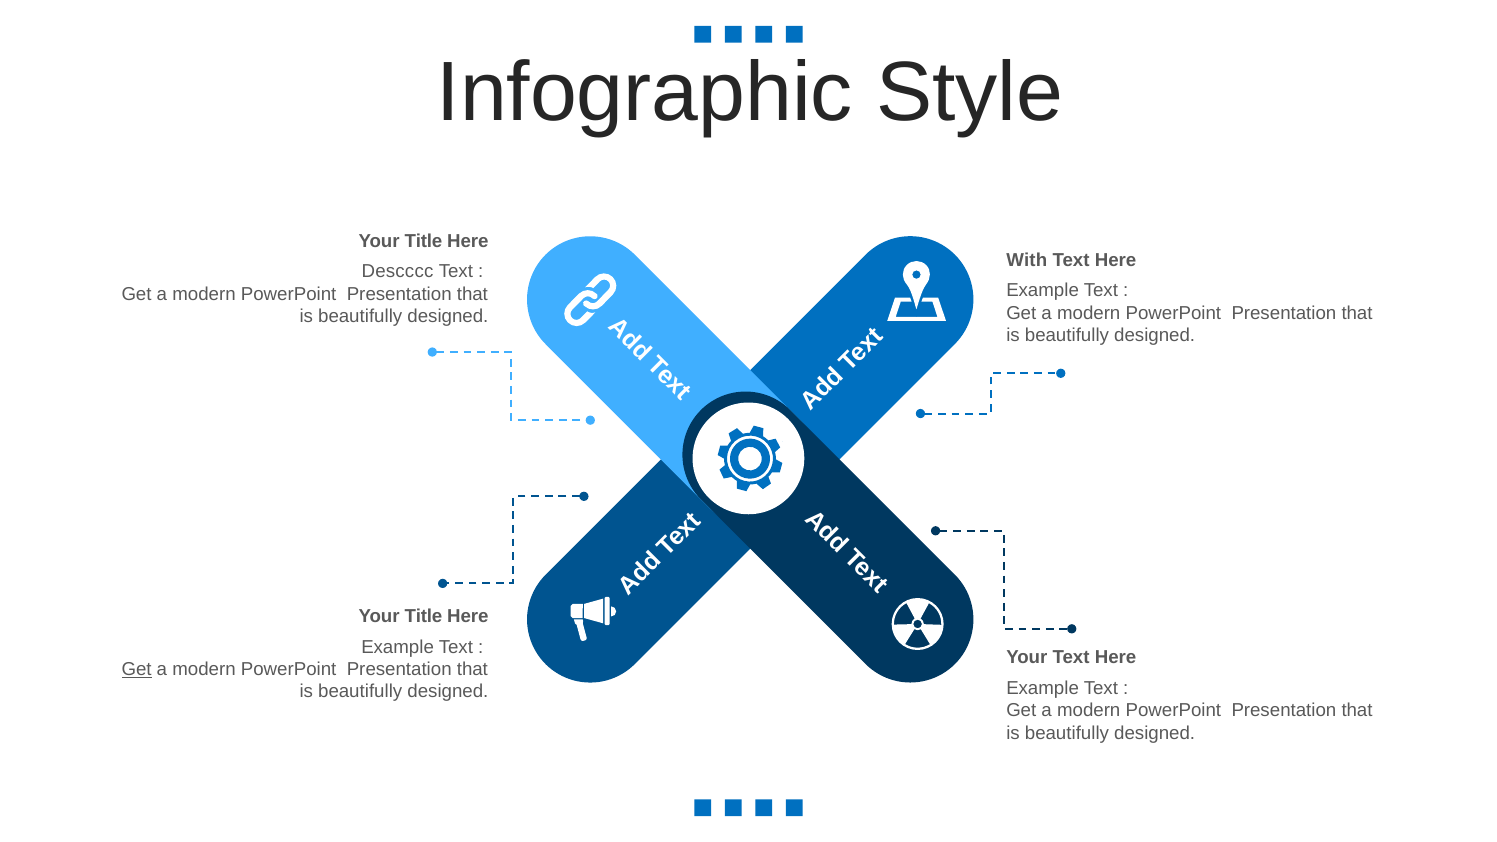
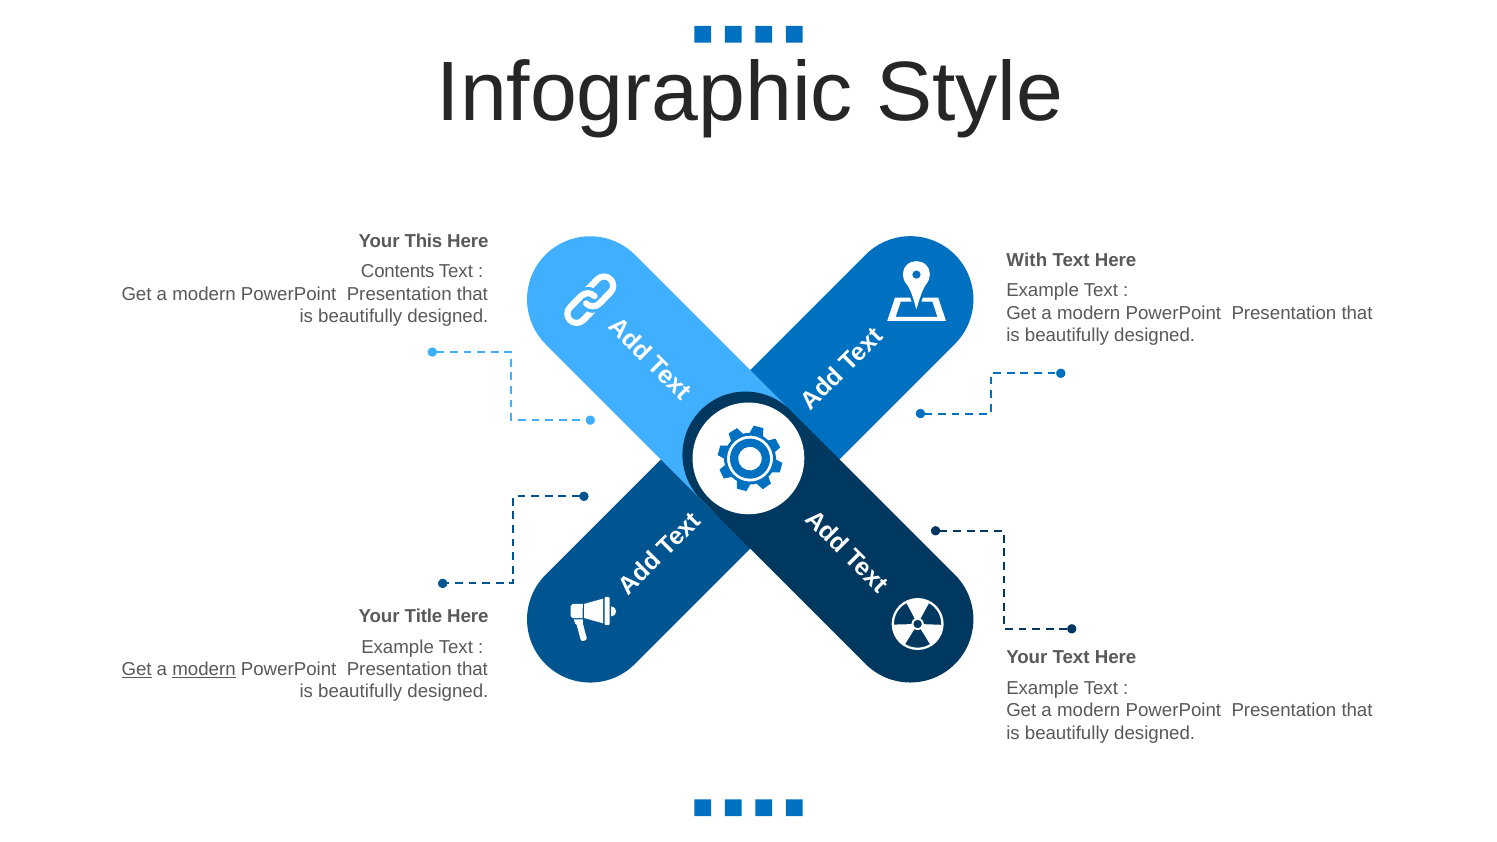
Title: Title -> This (423, 241)
Descccc: Descccc -> Contents (398, 272)
modern underline: none -> present (204, 669)
